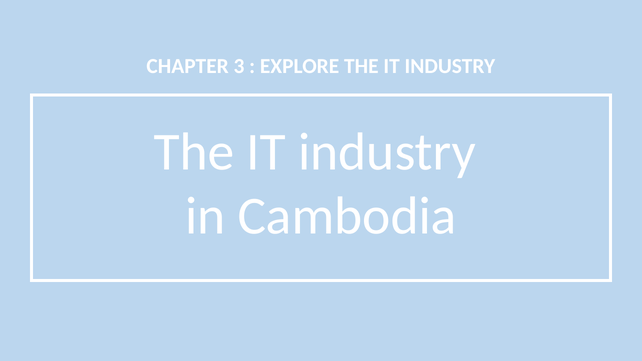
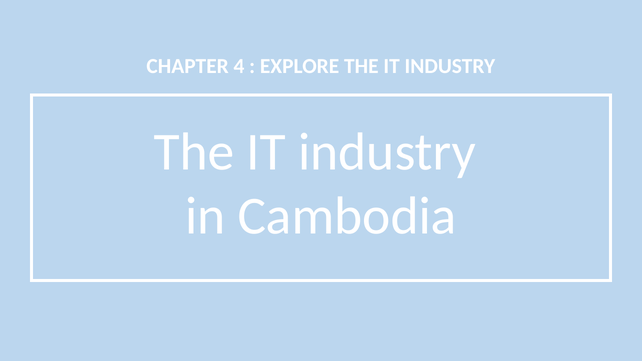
3: 3 -> 4 (239, 66)
